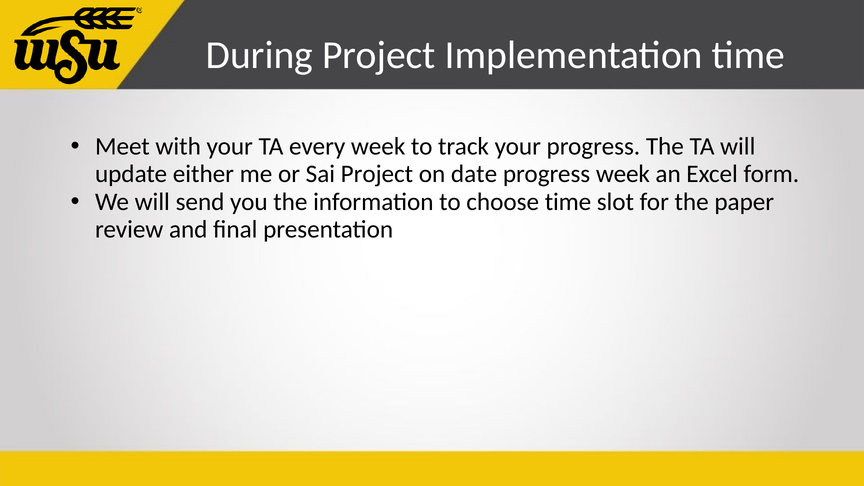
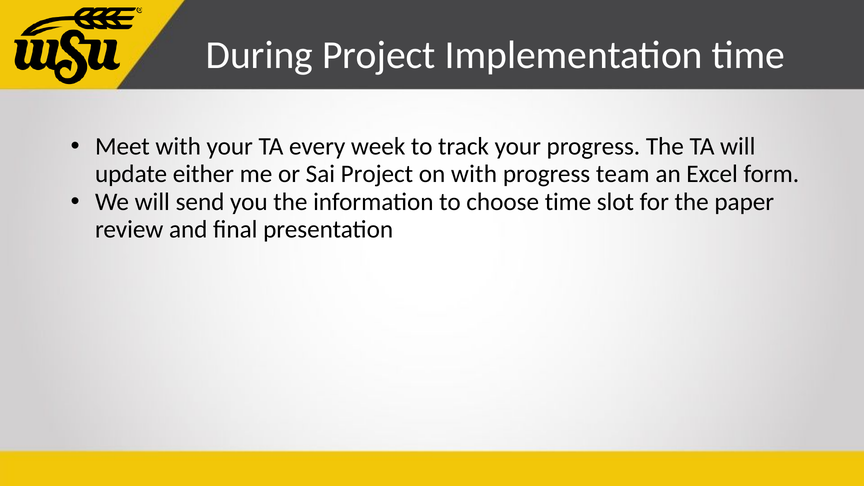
on date: date -> with (474, 174)
progress week: week -> team (623, 174)
